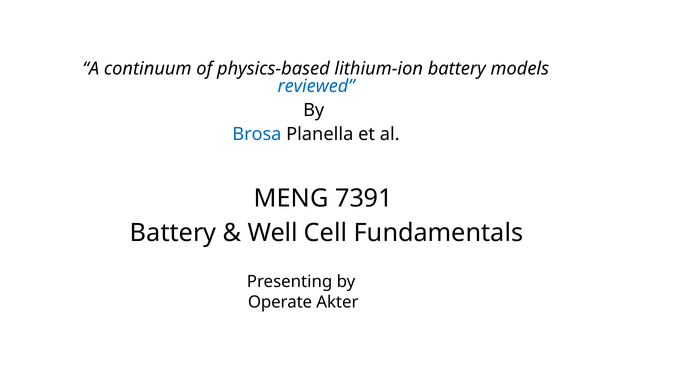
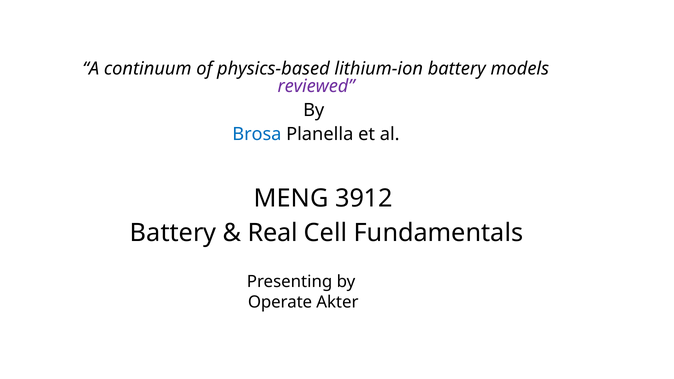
reviewed colour: blue -> purple (316, 86)
7391: 7391 -> 3912 (364, 199)
Well: Well -> Real (273, 233)
